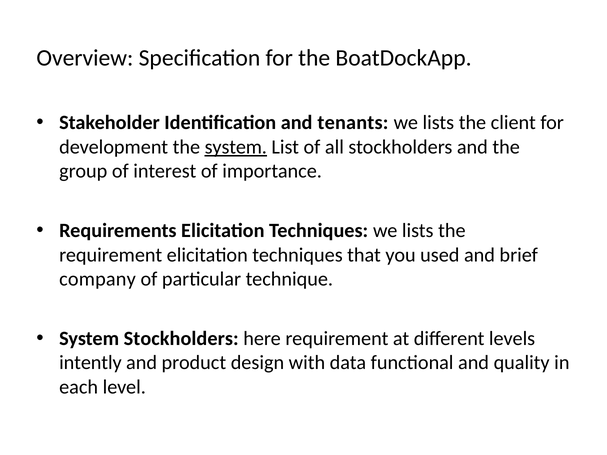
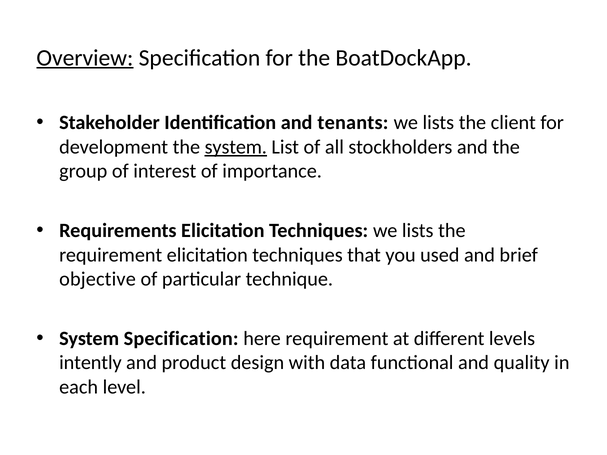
Overview underline: none -> present (85, 58)
company: company -> objective (98, 279)
System Stockholders: Stockholders -> Specification (181, 339)
